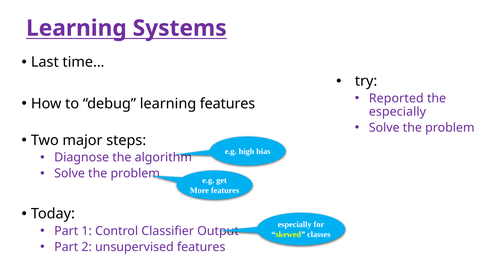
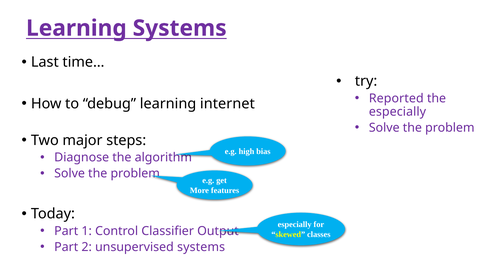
learning features: features -> internet (227, 104)
unsupervised features: features -> systems (201, 247)
